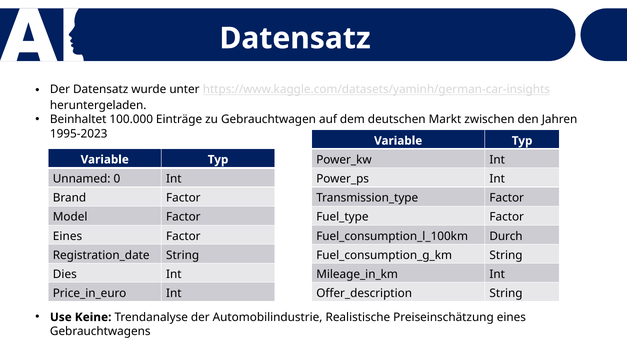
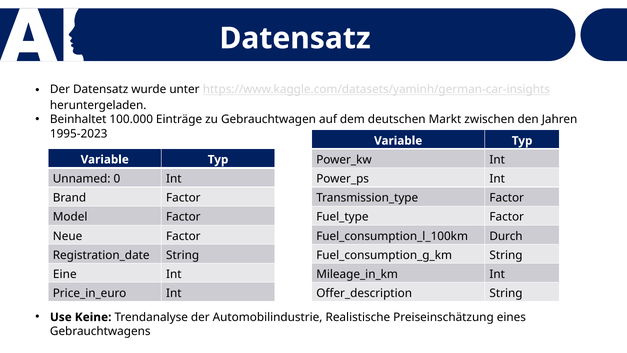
Eines: Eines -> Neue (68, 236)
Dies: Dies -> Eine (65, 274)
